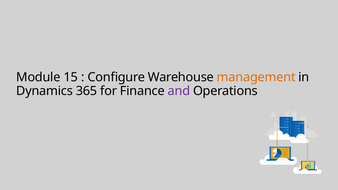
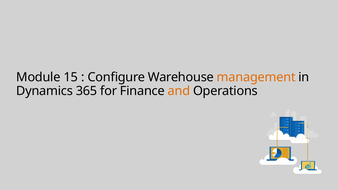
and colour: purple -> orange (179, 91)
